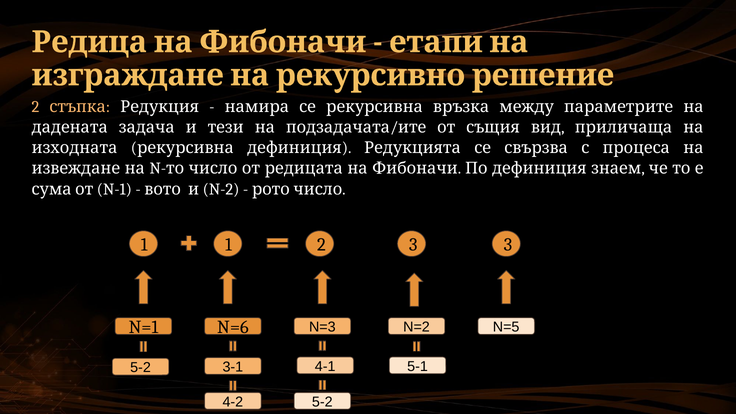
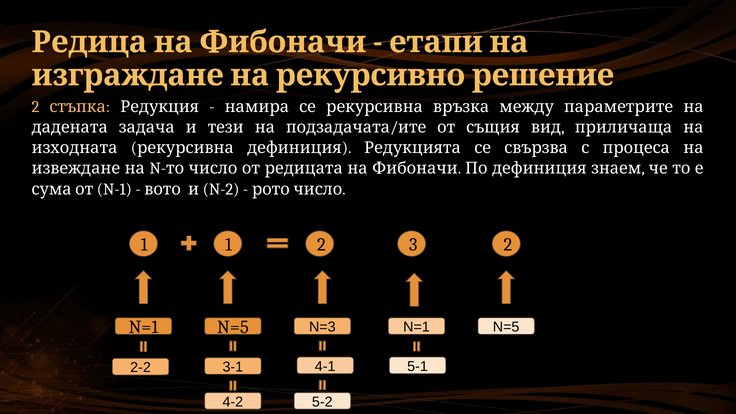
3 3: 3 -> 2 (508, 245)
N=6: N=6 -> N=5 (233, 327)
N=3 N=2: N=2 -> N=1 (417, 327)
5-2: 5-2 -> 2-2 (141, 368)
